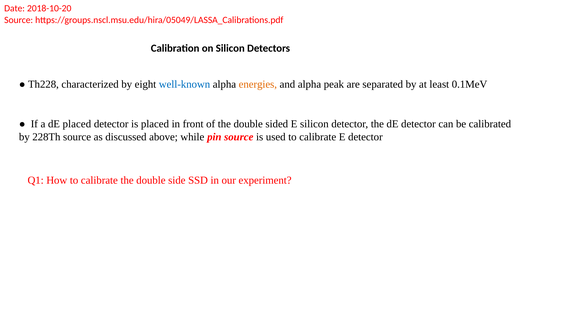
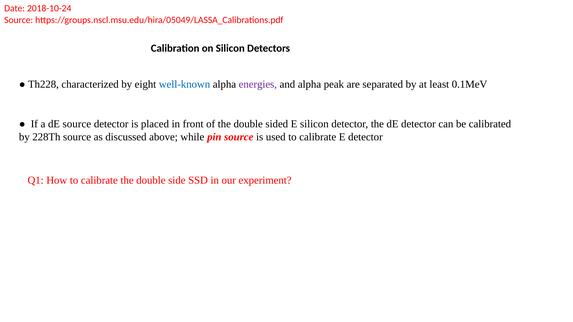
2018-10-20: 2018-10-20 -> 2018-10-24 (49, 8)
energies colour: orange -> purple (258, 84)
dE placed: placed -> source (77, 124)
